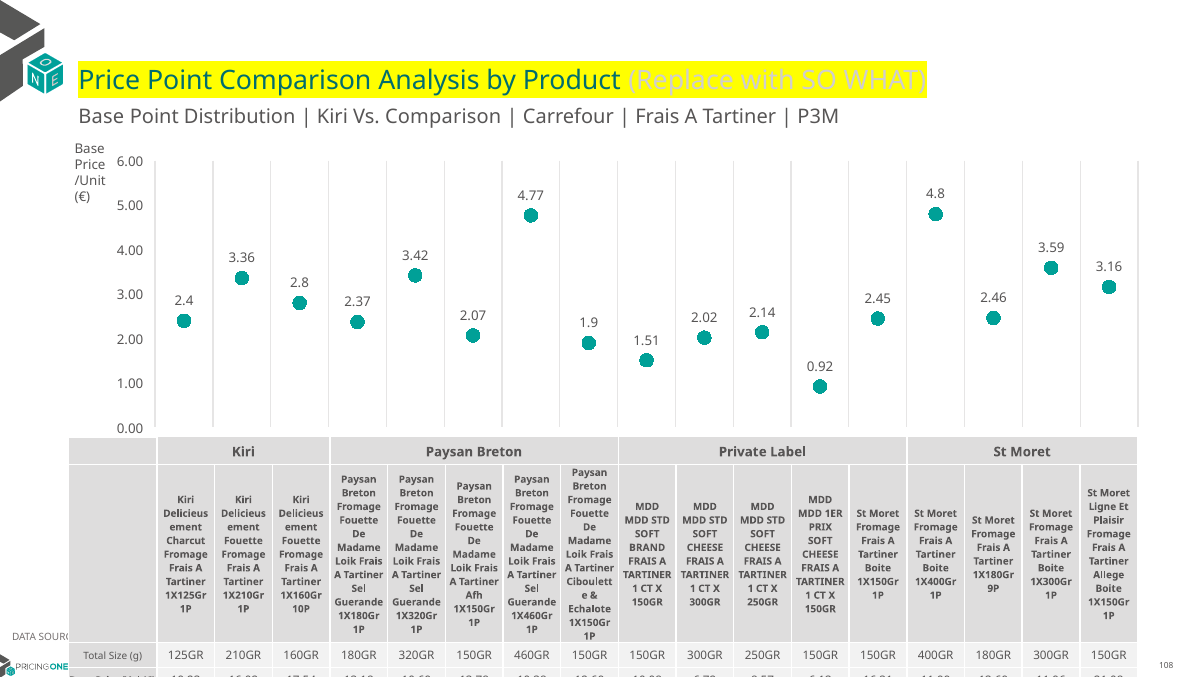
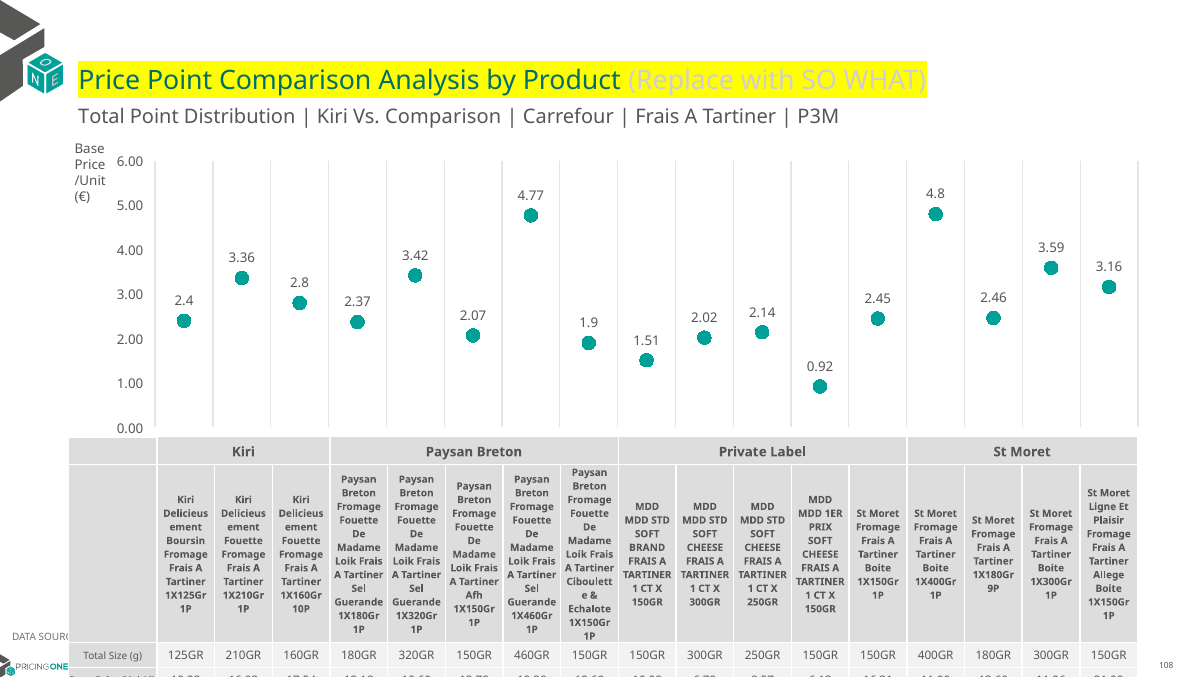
Base: Base -> Total (101, 117)
Charcut: Charcut -> Boursin (186, 541)
